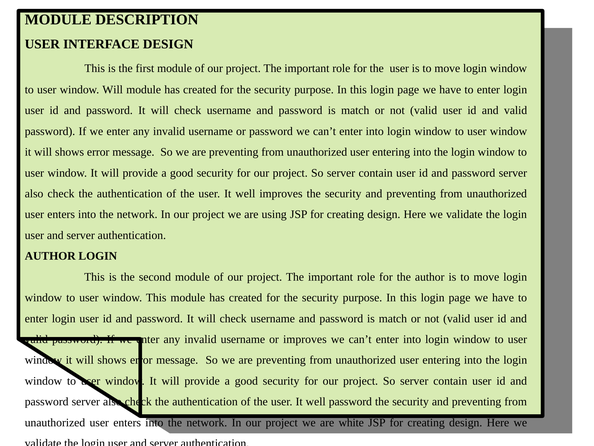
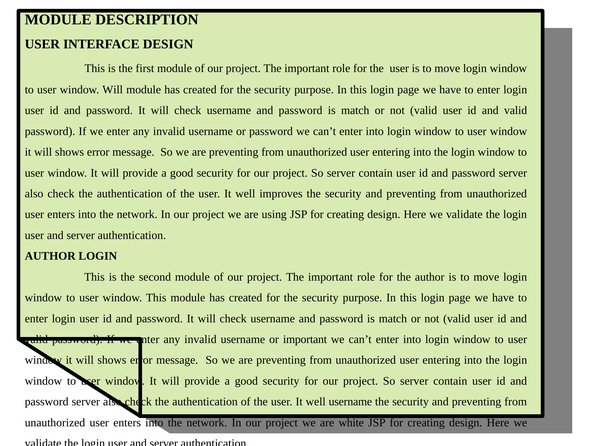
or improves: improves -> important (305, 339)
well password: password -> username (350, 401)
